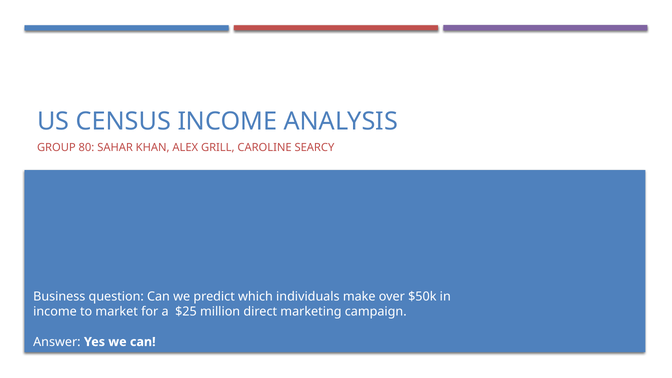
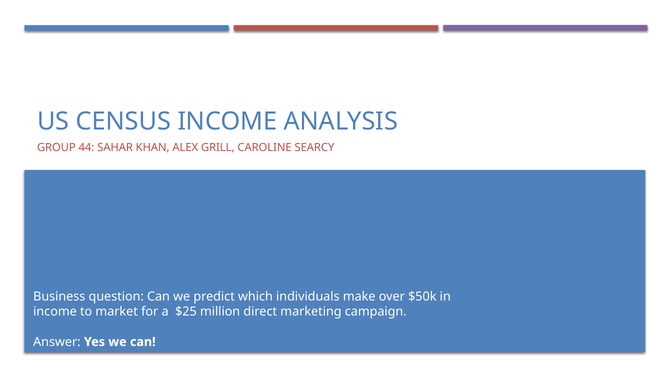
80: 80 -> 44 (86, 148)
